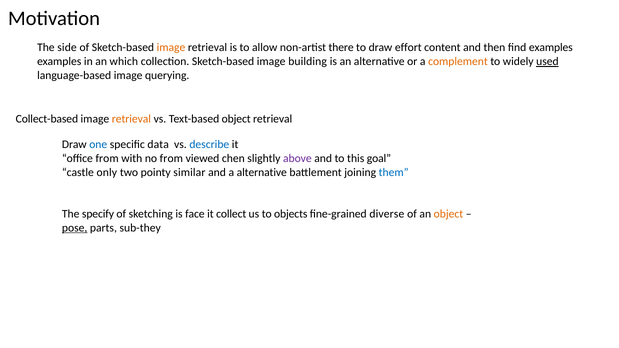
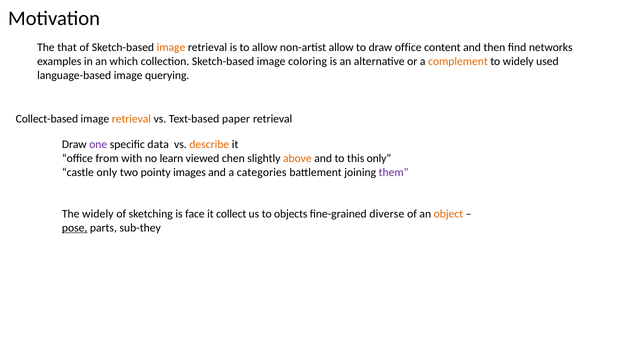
side: side -> that (67, 48)
non-artist there: there -> allow (341, 48)
draw effort: effort -> office (408, 48)
find examples: examples -> networks (551, 48)
building: building -> coloring (308, 62)
used underline: present -> none (547, 62)
Text-based object: object -> paper (236, 119)
one colour: blue -> purple (98, 144)
describe colour: blue -> orange (209, 144)
no from: from -> learn (171, 158)
above colour: purple -> orange (297, 158)
this goal: goal -> only (379, 158)
similar: similar -> images (190, 172)
a alternative: alternative -> categories (262, 172)
them colour: blue -> purple (394, 172)
The specify: specify -> widely (98, 214)
